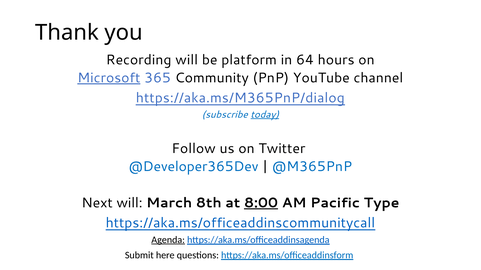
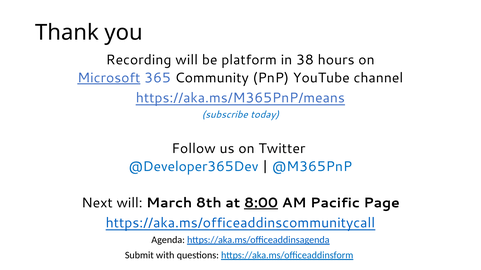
64: 64 -> 38 (305, 60)
https://aka.ms/M365PnP/dialog: https://aka.ms/M365PnP/dialog -> https://aka.ms/M365PnP/means (240, 98)
today underline: present -> none (265, 115)
Type: Type -> Page (382, 203)
Agenda underline: present -> none (168, 240)
here: here -> with (165, 256)
